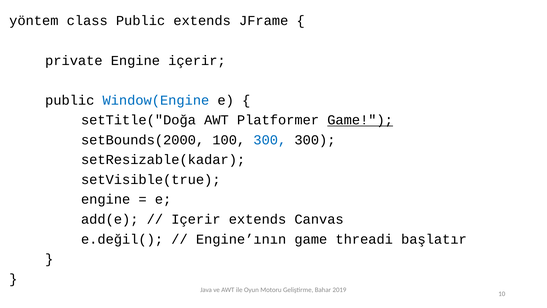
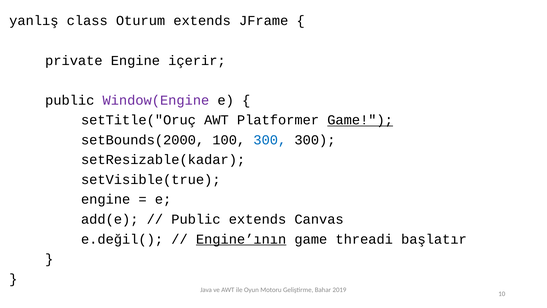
yöntem: yöntem -> yanlış (34, 21)
class Public: Public -> Oturum (141, 21)
Window(Engine colour: blue -> purple (156, 100)
setTitle("Doğa: setTitle("Doğa -> setTitle("Oruç (138, 120)
Içerir: Içerir -> Public (196, 219)
Engine’ının underline: none -> present (241, 239)
